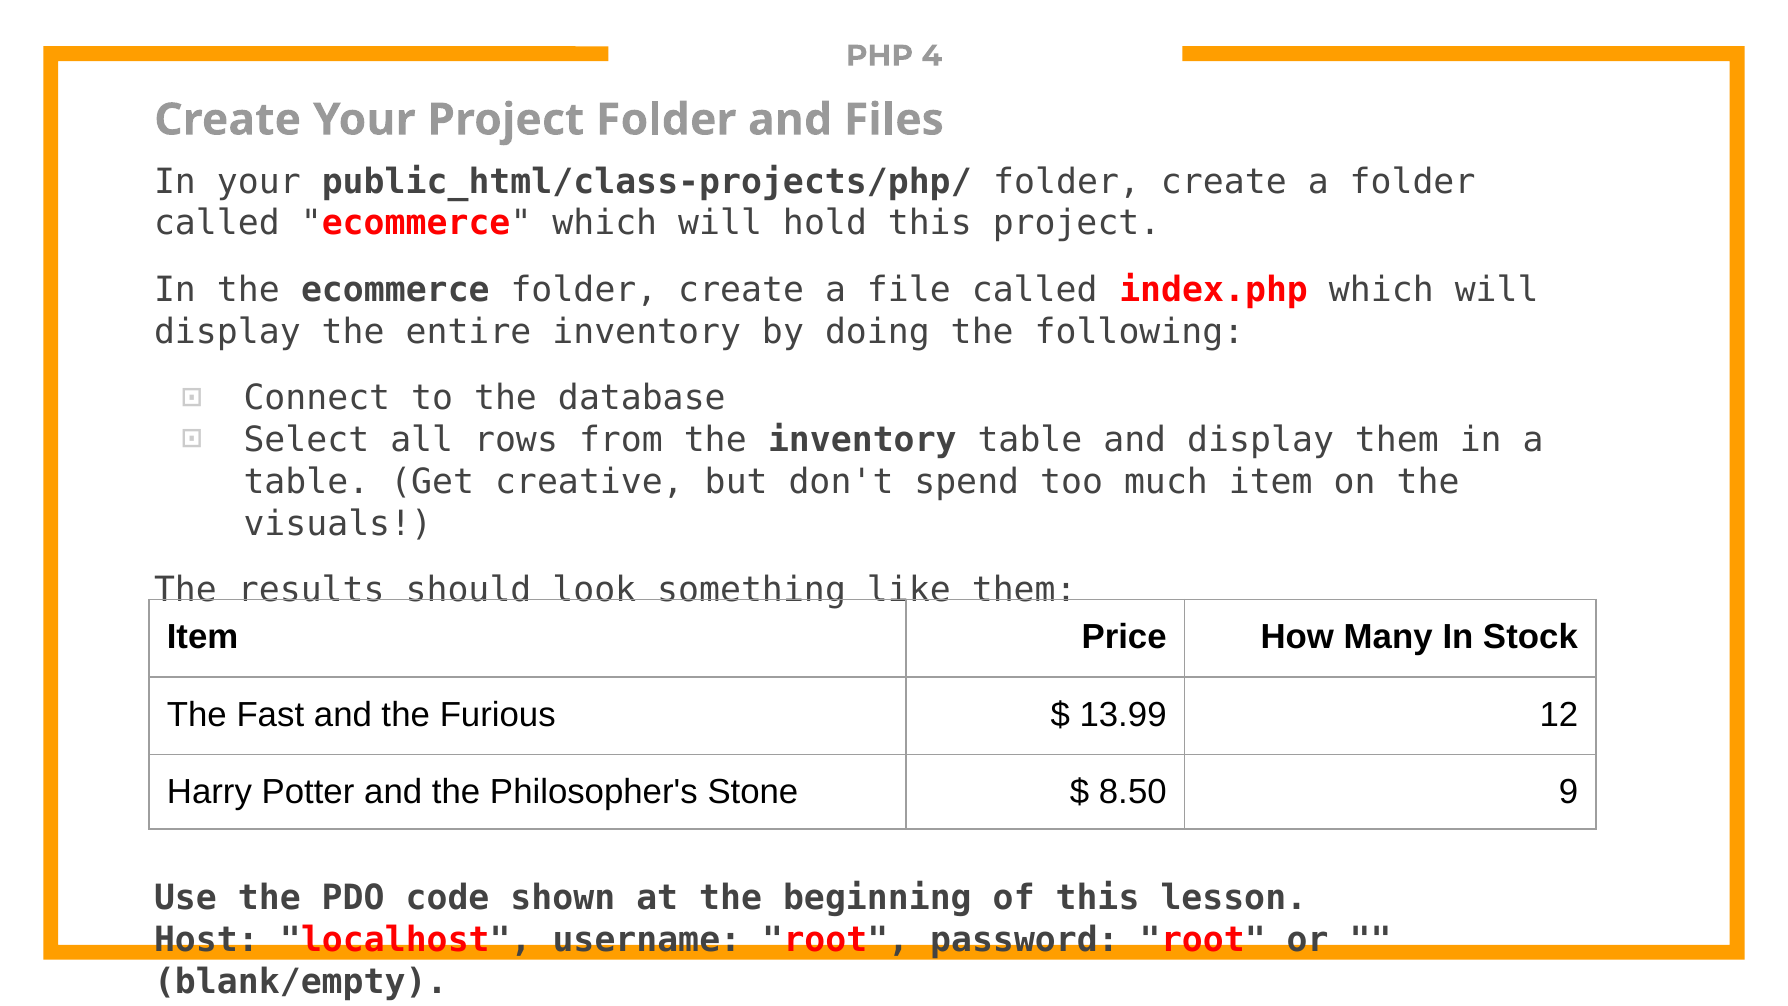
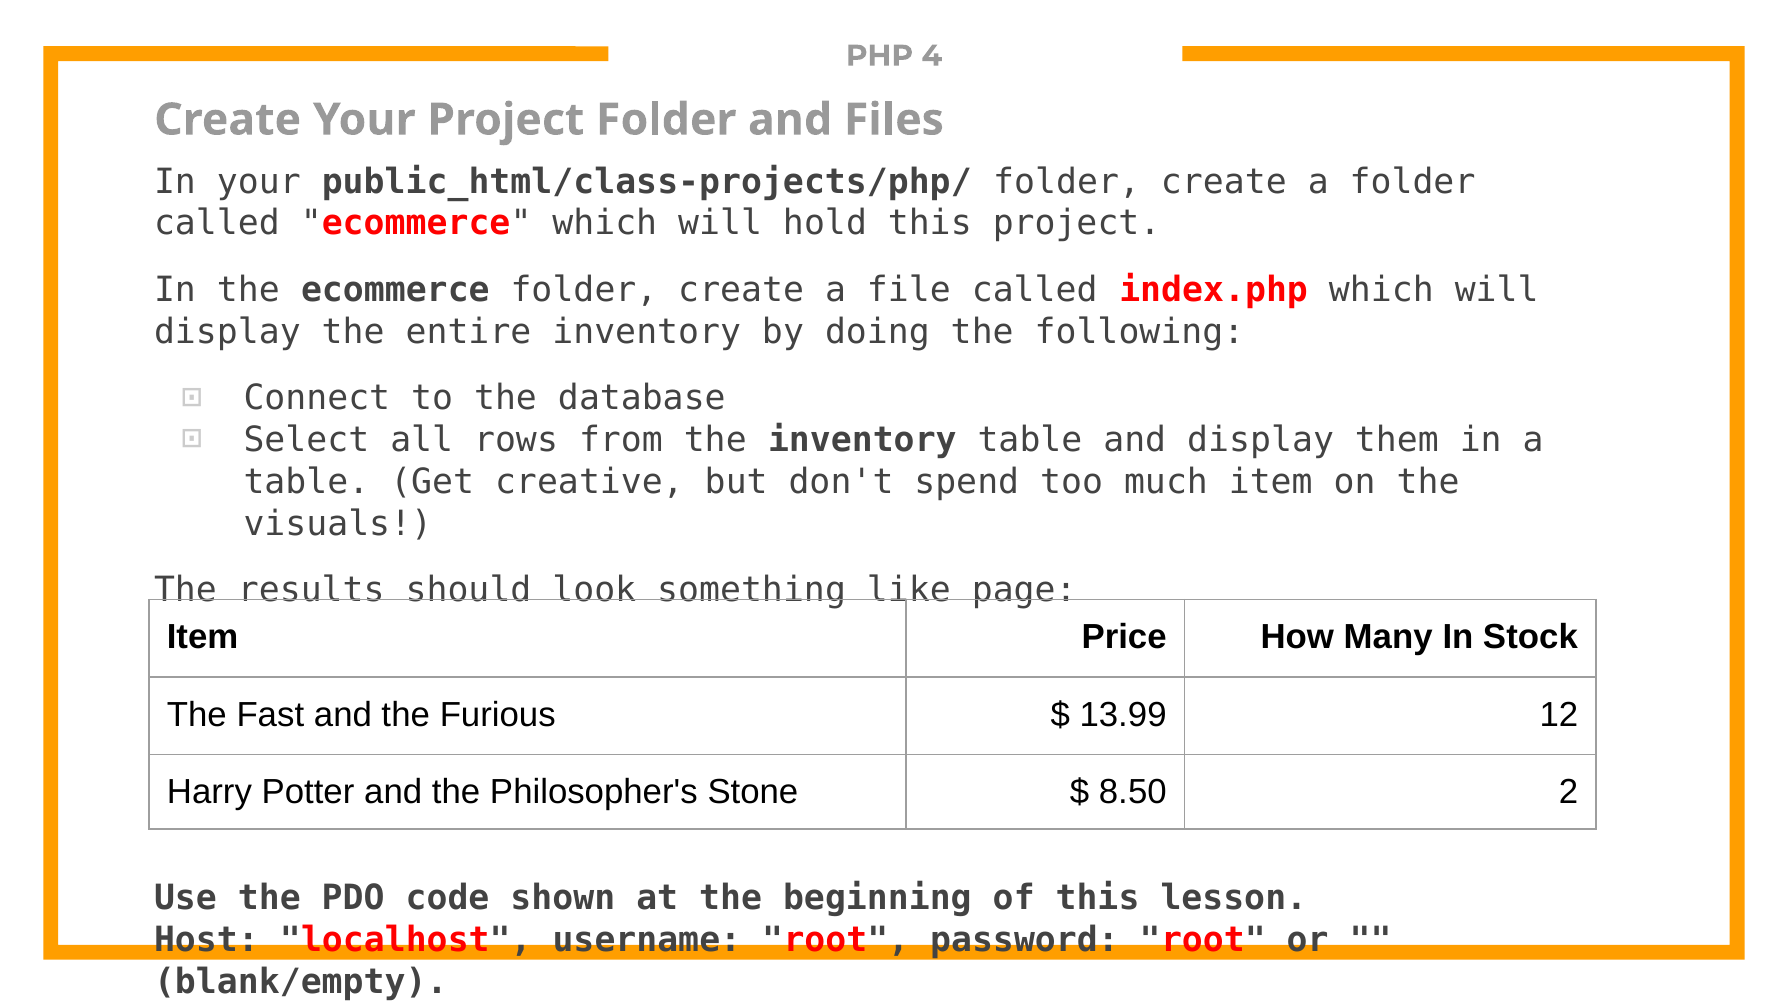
like them: them -> page (1024, 590)
9: 9 -> 2 (1569, 792)
